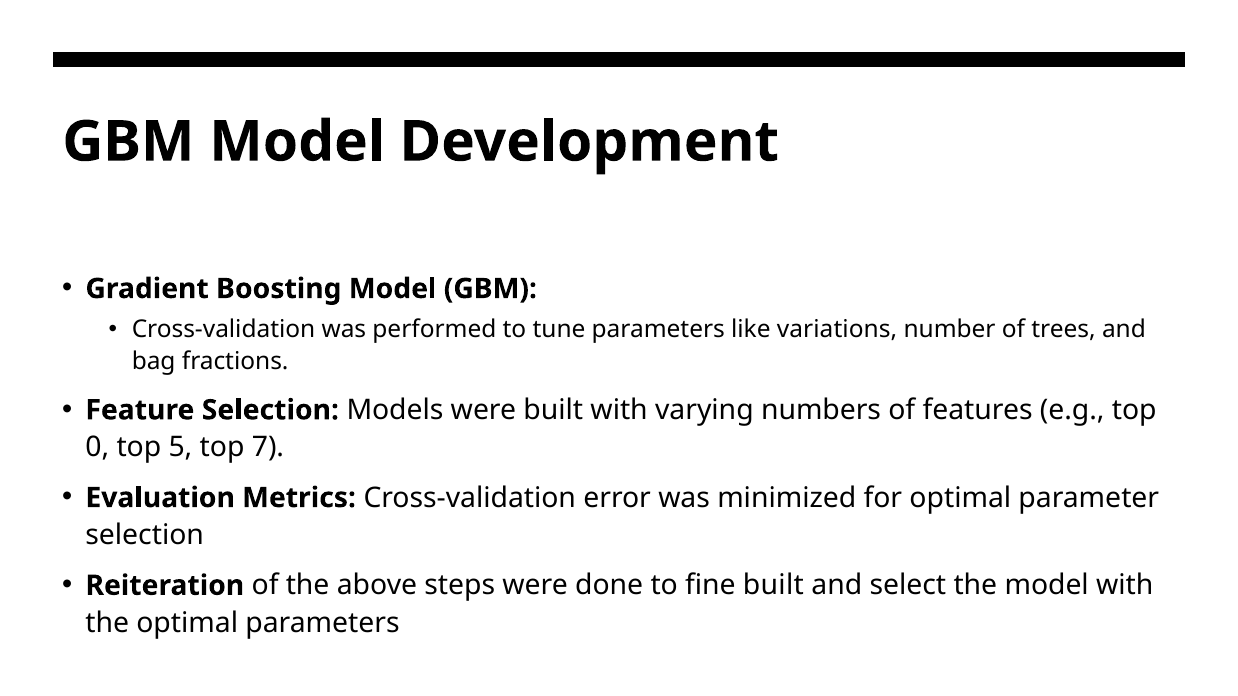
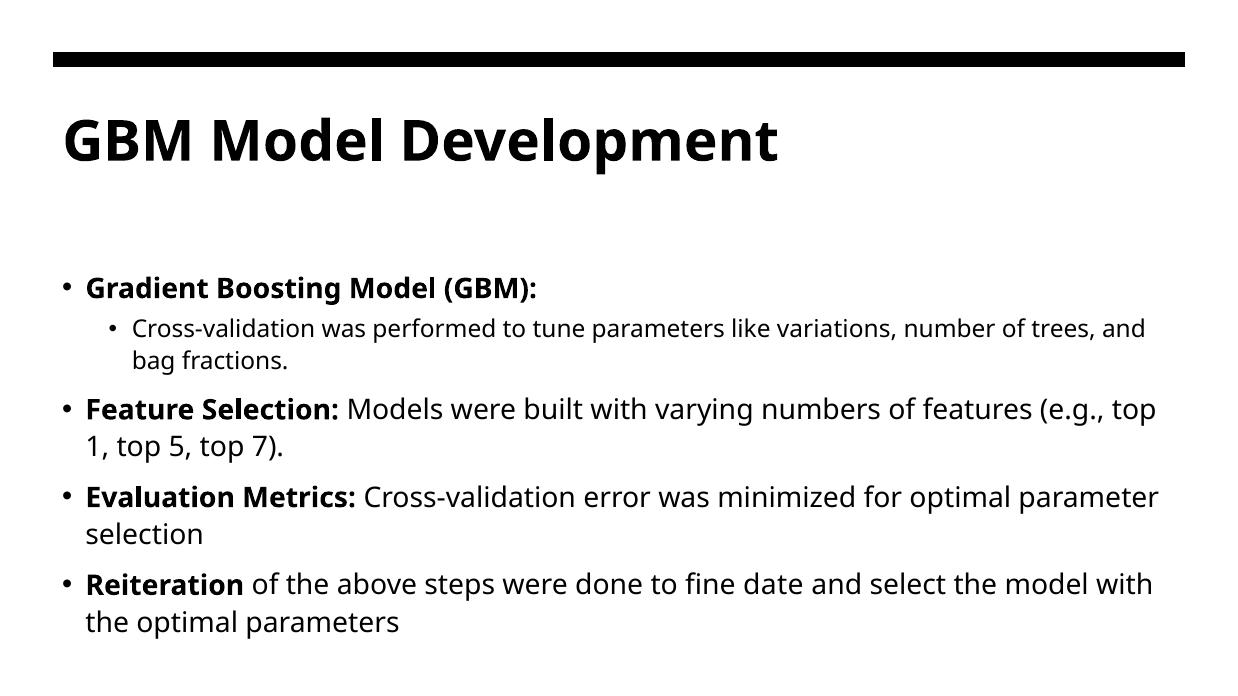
0: 0 -> 1 (97, 448)
fine built: built -> date (773, 586)
